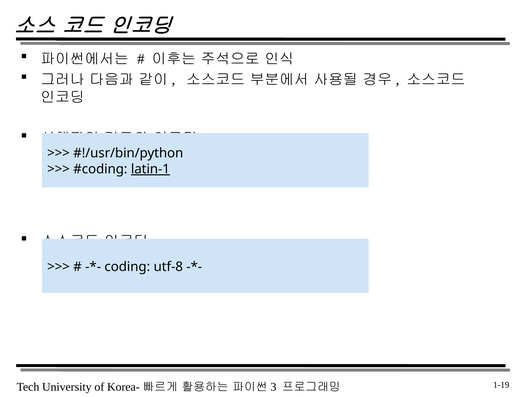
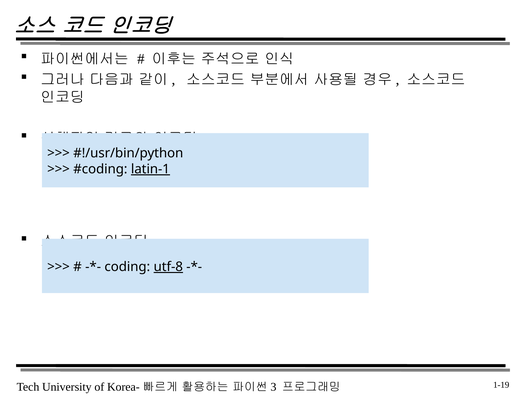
utf-8 underline: none -> present (168, 267)
